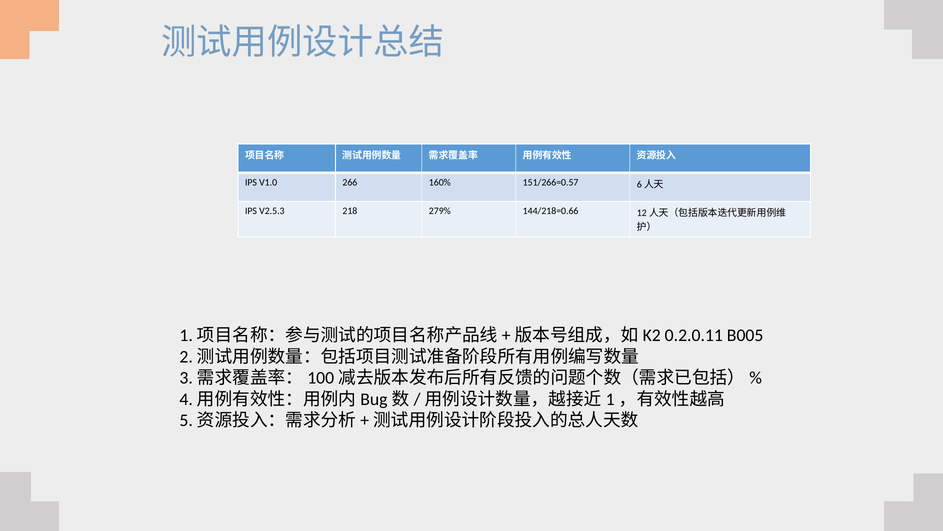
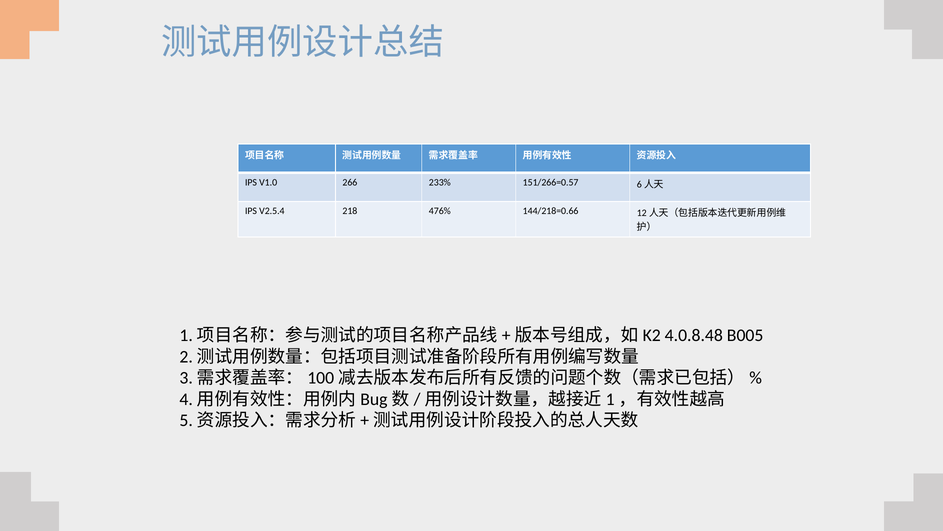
160%: 160% -> 233% (440, 182)
V2.5.3: V2.5.3 -> V2.5.4 (272, 211)
279%: 279% -> 476% (440, 211)
0.2.0.11: 0.2.0.11 -> 4.0.8.48 (694, 335)
